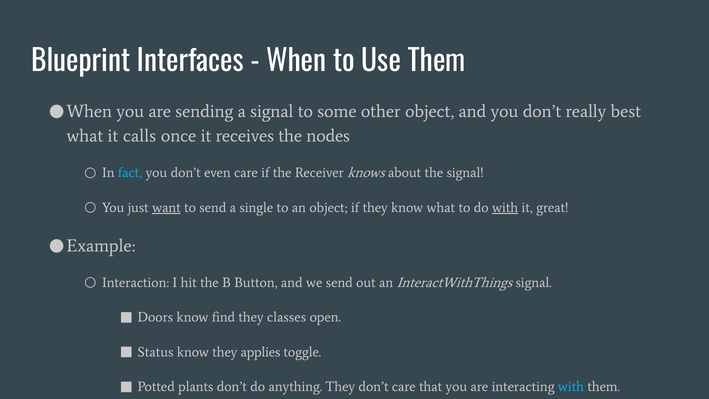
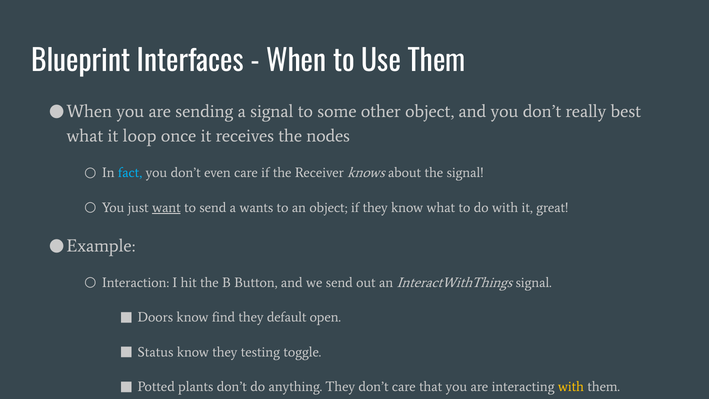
calls: calls -> loop (140, 136)
single: single -> wants (256, 208)
with underline: present -> none (505, 208)
classes: classes -> default (287, 317)
applies: applies -> testing (260, 352)
with colour: light blue -> yellow (571, 387)
